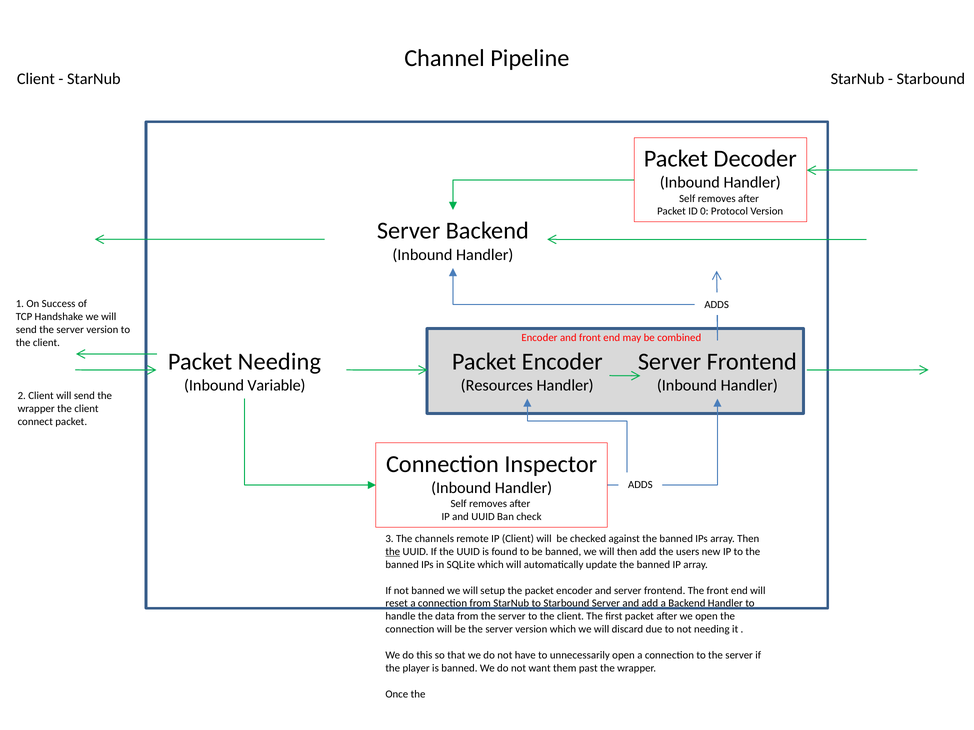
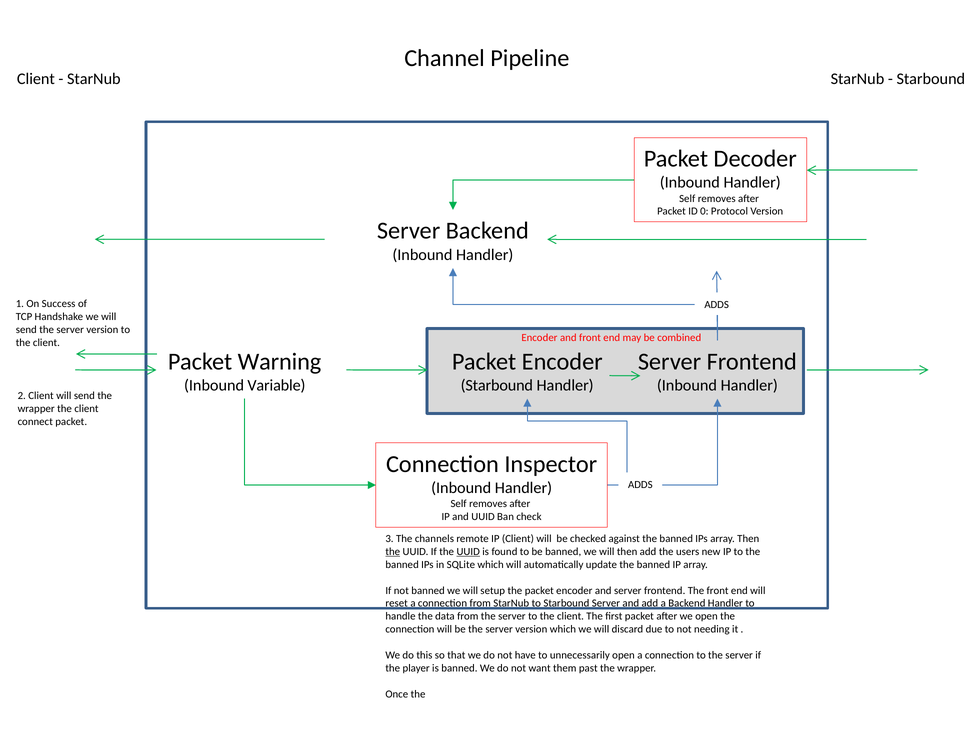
Packet Needing: Needing -> Warning (279, 362)
Resources: Resources -> Starbound (497, 386)
UUID underline: none -> present (468, 552)
